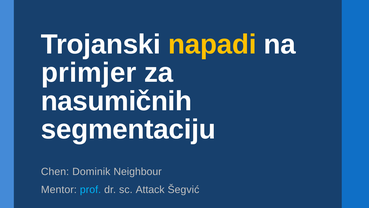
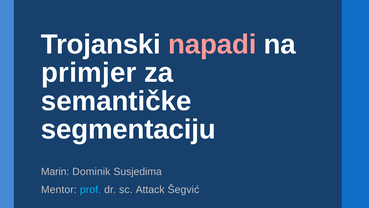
napadi colour: yellow -> pink (212, 44)
nasumičnih: nasumičnih -> semantičke (116, 101)
Chen: Chen -> Marin (55, 171)
Neighbour: Neighbour -> Susjedima (138, 171)
